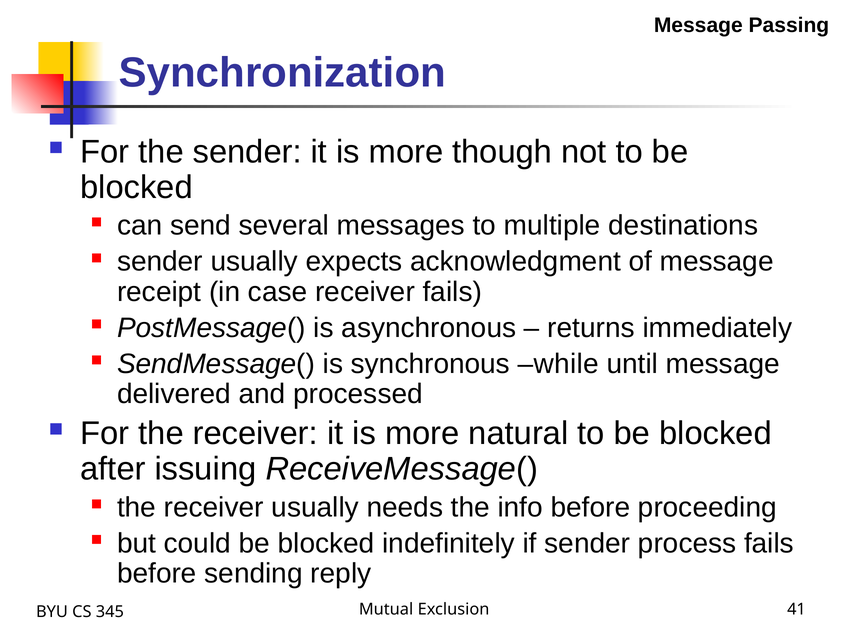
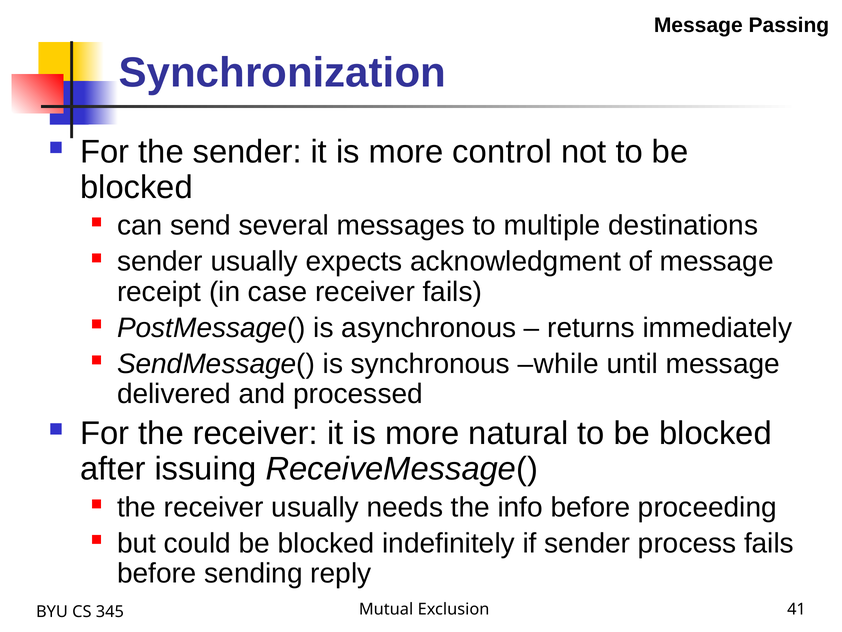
though: though -> control (502, 152)
